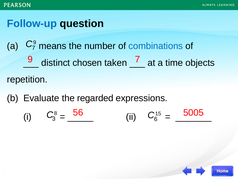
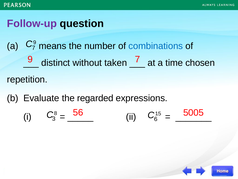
Follow-up colour: blue -> purple (32, 23)
chosen: chosen -> without (87, 63)
objects: objects -> chosen (200, 63)
